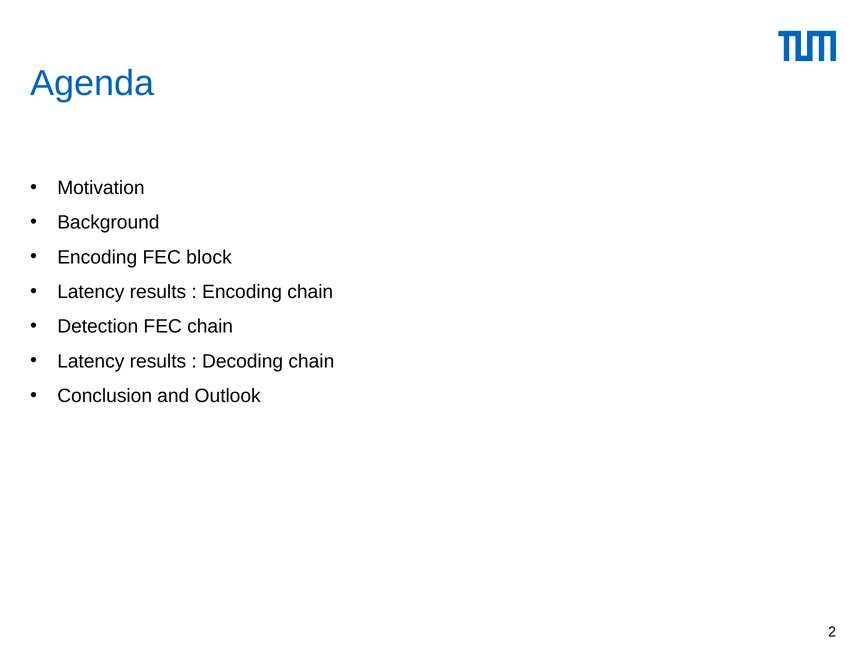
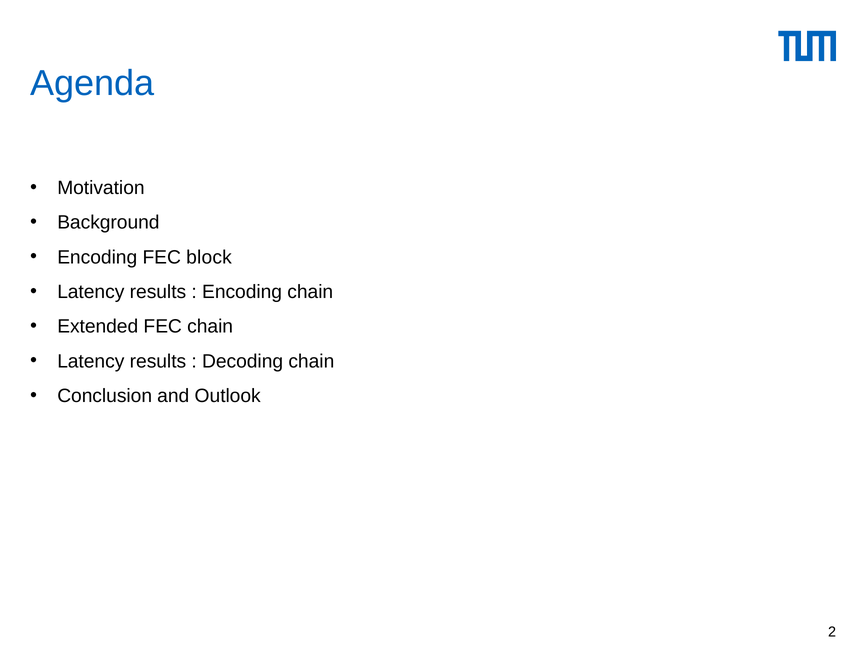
Detection: Detection -> Extended (98, 326)
